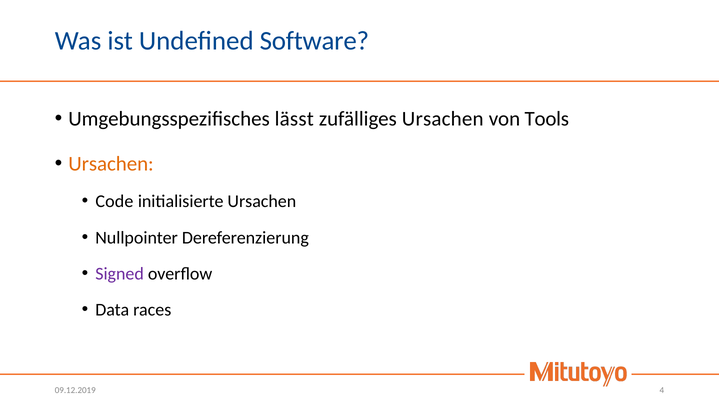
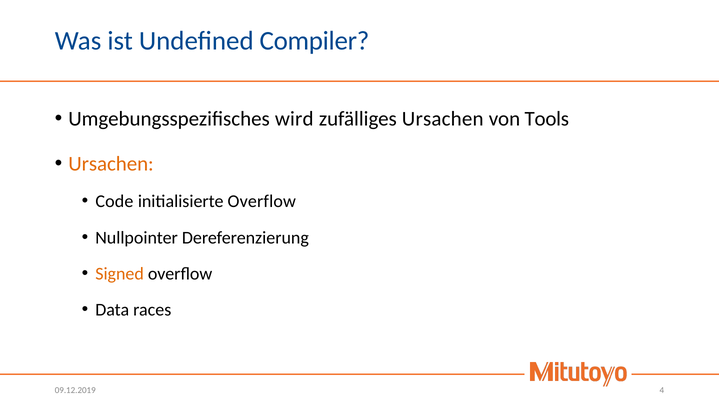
Software: Software -> Compiler (314, 41)
lässt: lässt -> wird (294, 119)
initialisierte Ursachen: Ursachen -> Overflow (262, 202)
Signed colour: purple -> orange (120, 274)
